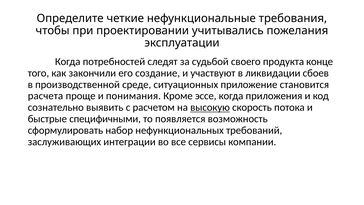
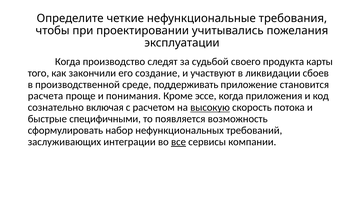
потребностей: потребностей -> производство (114, 62)
конце: конце -> карты (320, 62)
ситуационных: ситуационных -> поддерживать (186, 84)
выявить: выявить -> включая (105, 107)
все underline: none -> present (178, 142)
